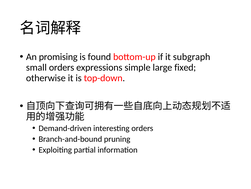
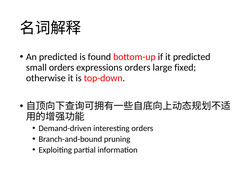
An promising: promising -> predicted (58, 57)
it subgraph: subgraph -> predicted (192, 57)
expressions simple: simple -> orders (138, 67)
